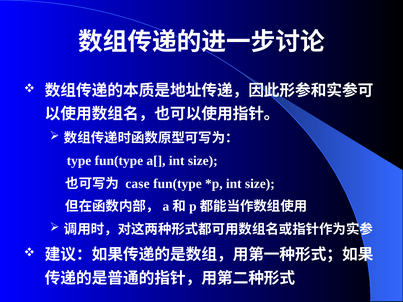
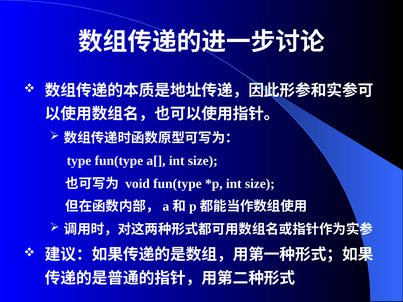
case: case -> void (138, 184)
